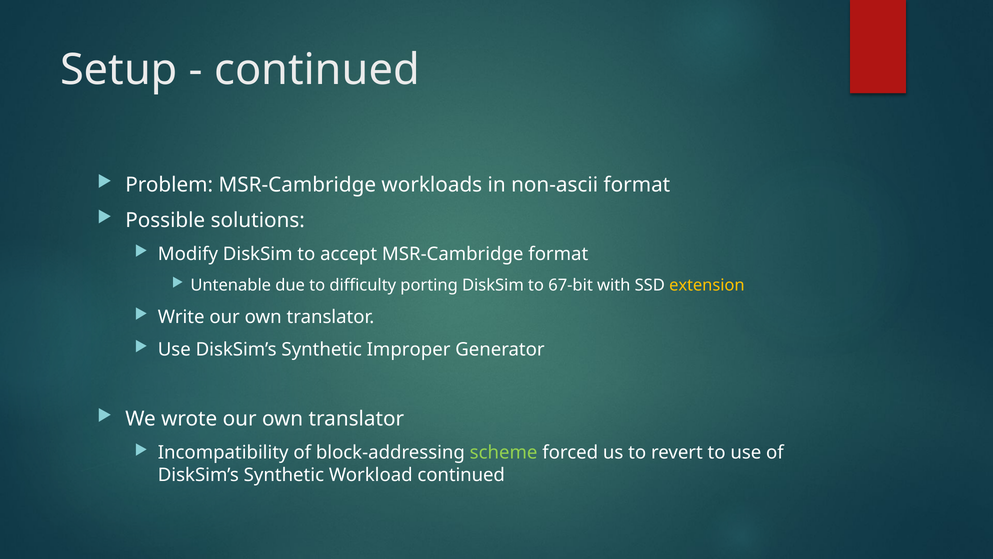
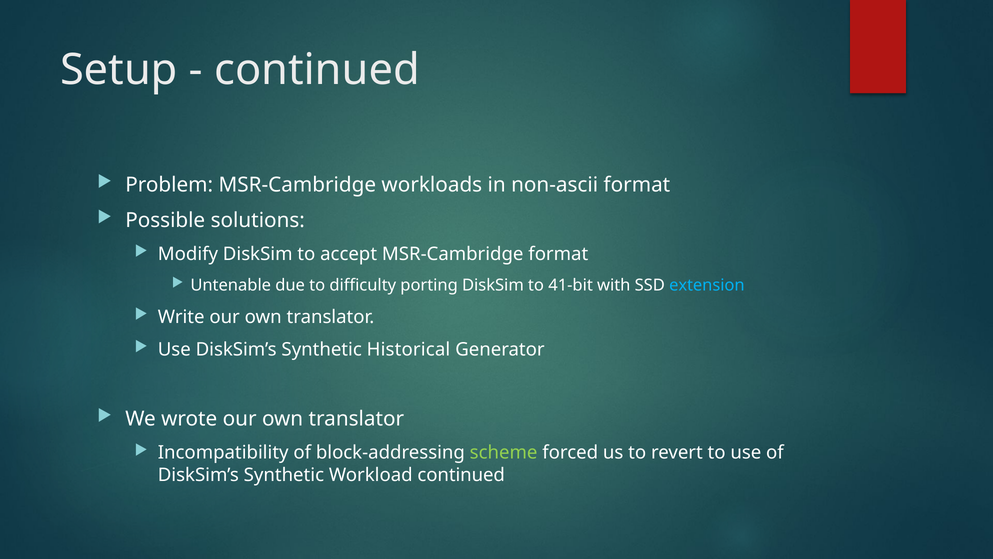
67-bit: 67-bit -> 41-bit (571, 285)
extension colour: yellow -> light blue (707, 285)
Improper: Improper -> Historical (408, 349)
